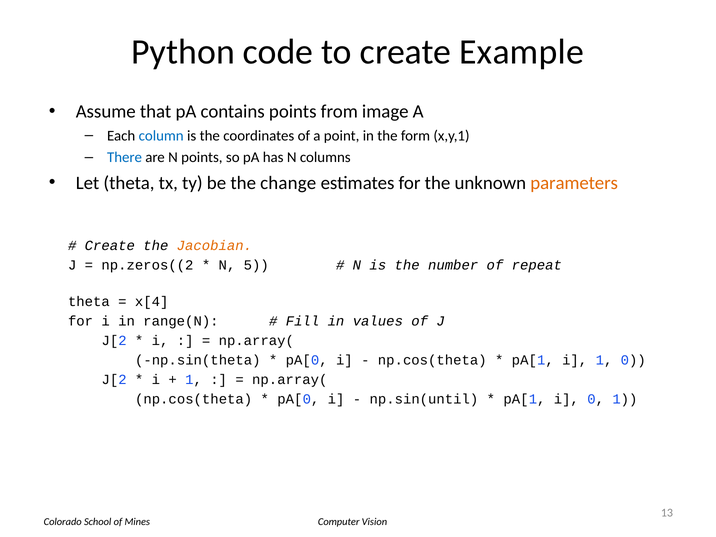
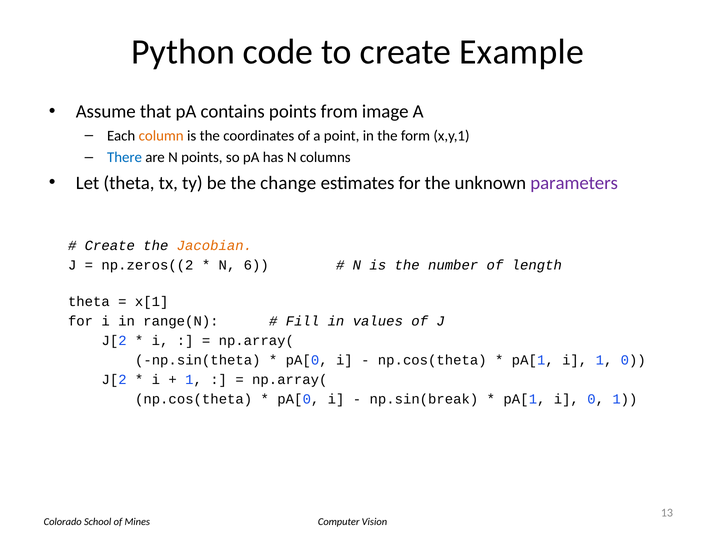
column colour: blue -> orange (161, 136)
parameters colour: orange -> purple (574, 183)
5: 5 -> 6 (256, 265)
repeat: repeat -> length (537, 265)
x[4: x[4 -> x[1 (152, 301)
np.sin(until: np.sin(until -> np.sin(break (424, 399)
